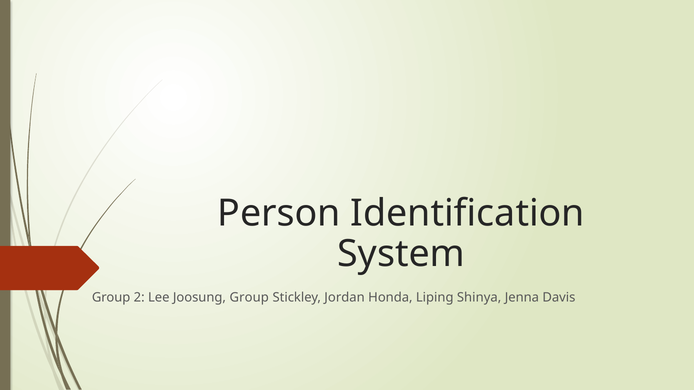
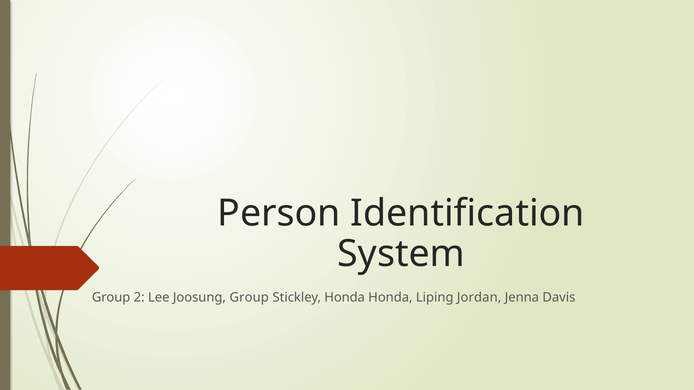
Stickley Jordan: Jordan -> Honda (345, 298)
Shinya: Shinya -> Jordan (479, 298)
